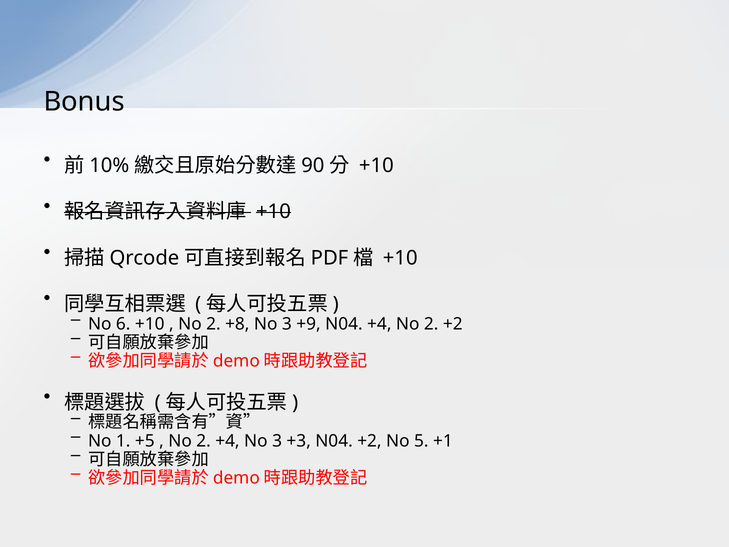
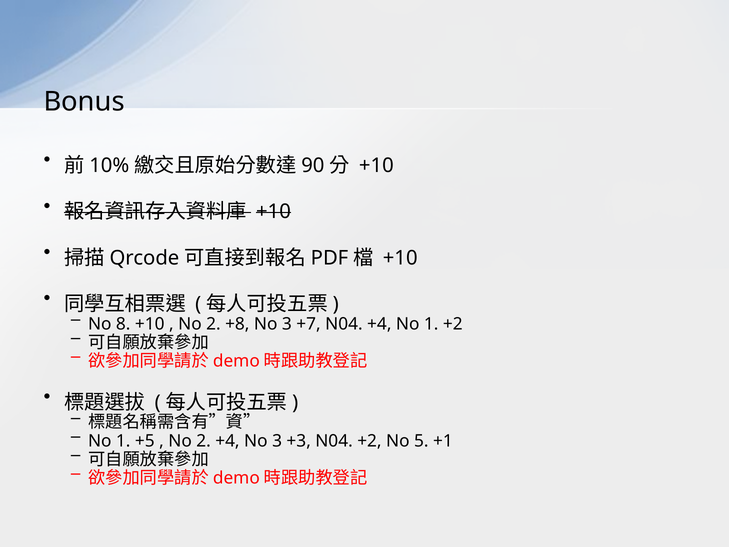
6: 6 -> 8 (123, 324)
+9: +9 -> +7 (308, 324)
+4 No 2: 2 -> 1 (431, 324)
